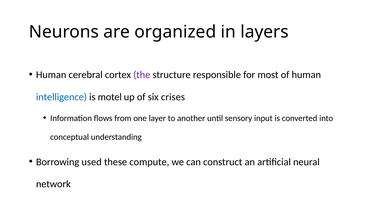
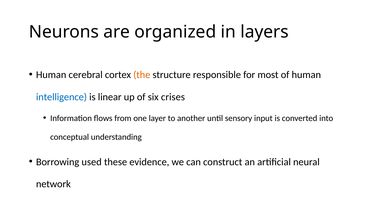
the colour: purple -> orange (142, 75)
motel: motel -> linear (110, 97)
compute: compute -> evidence (149, 162)
